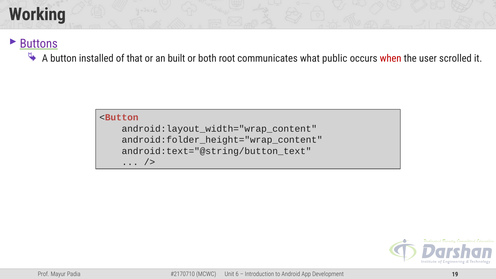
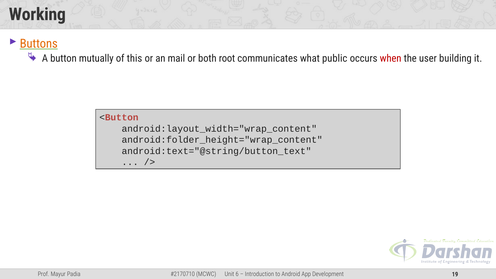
Buttons colour: purple -> orange (39, 44)
installed: installed -> mutually (96, 58)
that: that -> this (135, 58)
built: built -> mail (176, 58)
scrolled: scrolled -> building (455, 58)
